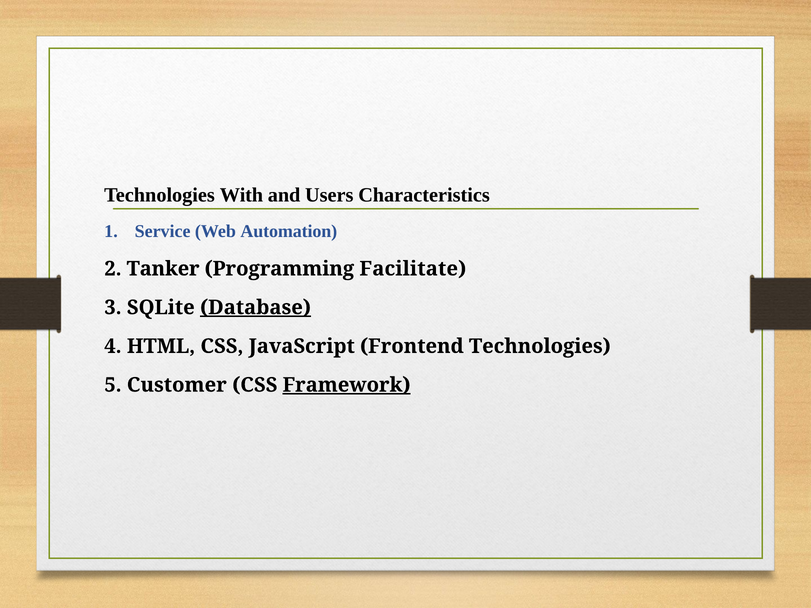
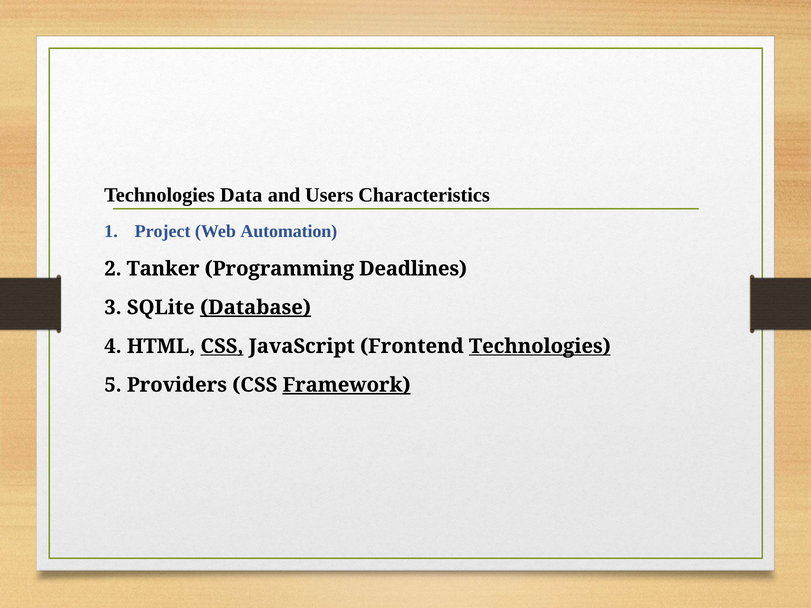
With: With -> Data (241, 195)
Service: Service -> Project (163, 231)
Facilitate: Facilitate -> Deadlines (413, 269)
CSS underline: none -> present (222, 346)
Technologies underline: none -> present (540, 346)
Customer: Customer -> Providers (177, 385)
